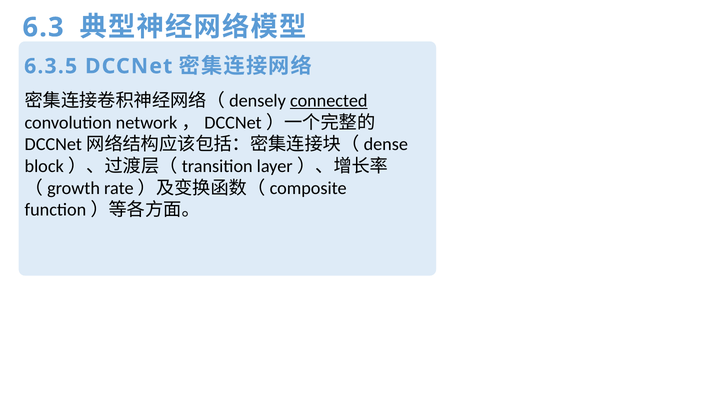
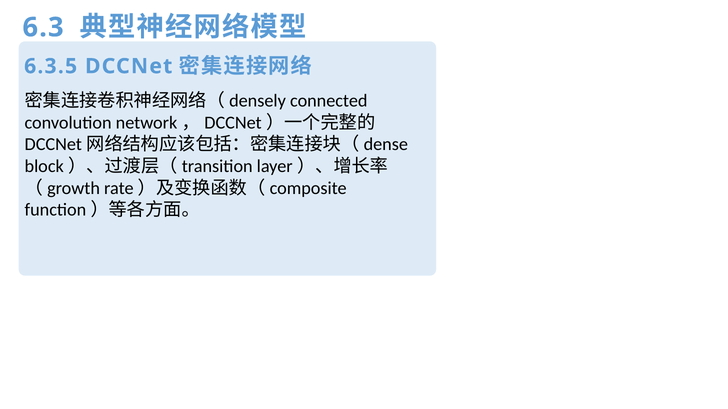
connected underline: present -> none (329, 101)
